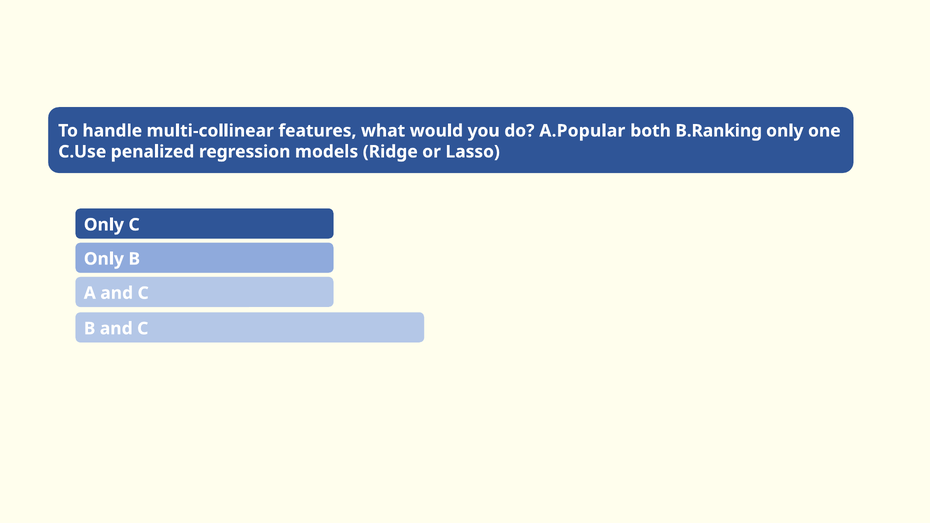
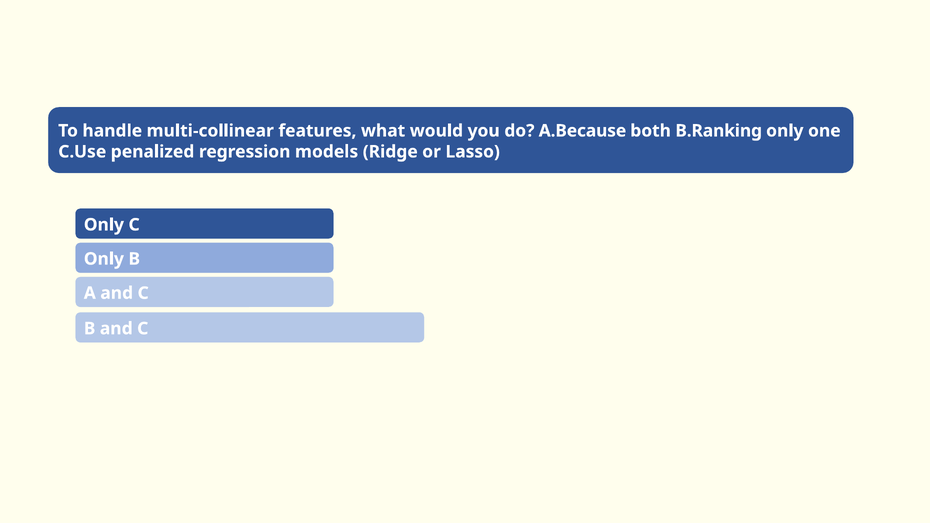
A.Popular: A.Popular -> A.Because (582, 131)
